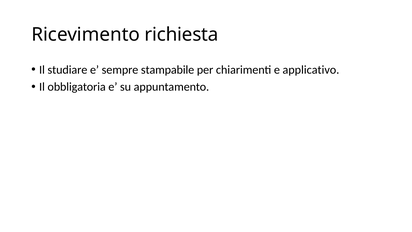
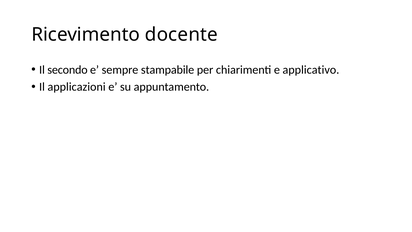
richiesta: richiesta -> docente (181, 35)
studiare: studiare -> secondo (68, 70)
obbligatoria: obbligatoria -> applicazioni (77, 87)
